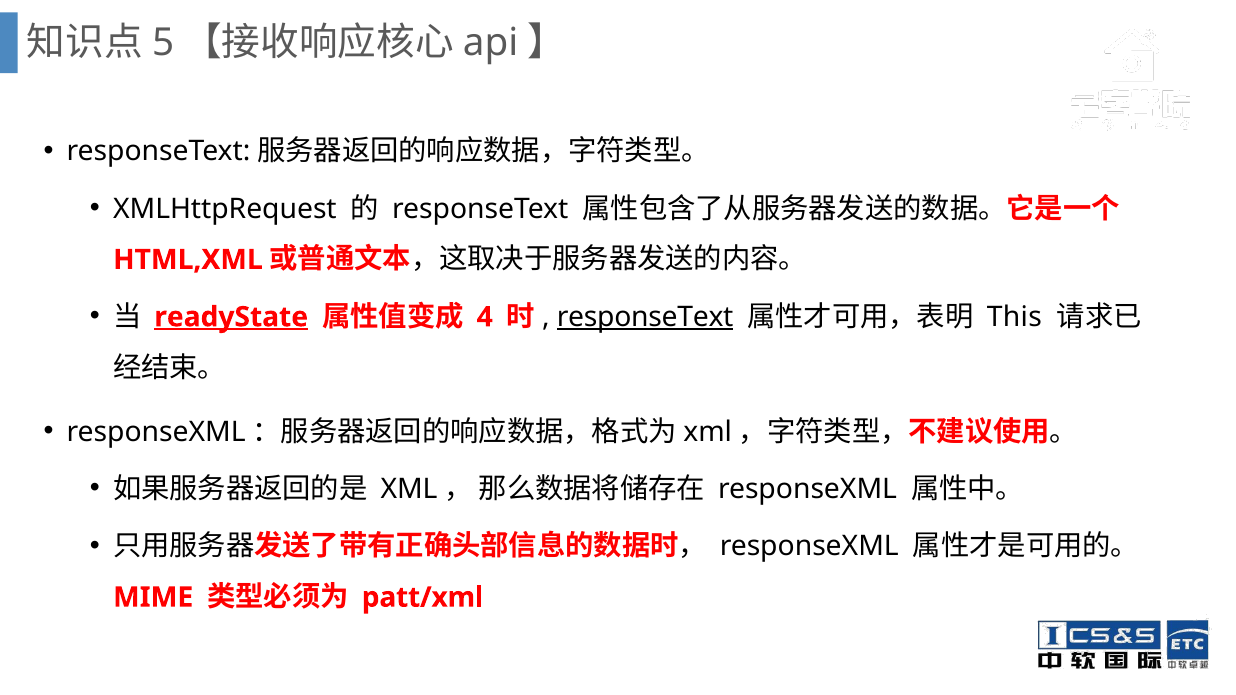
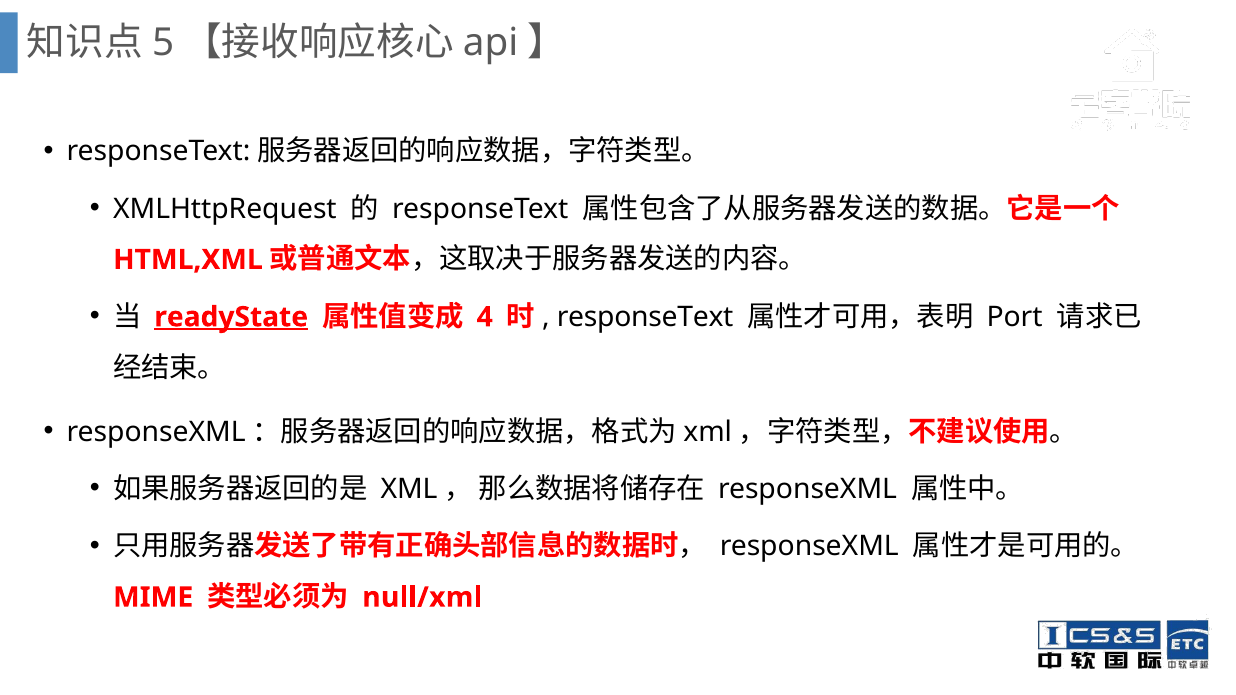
responseText underline: present -> none (645, 317)
This: This -> Port (1015, 317)
patt/xml: patt/xml -> null/xml (422, 598)
